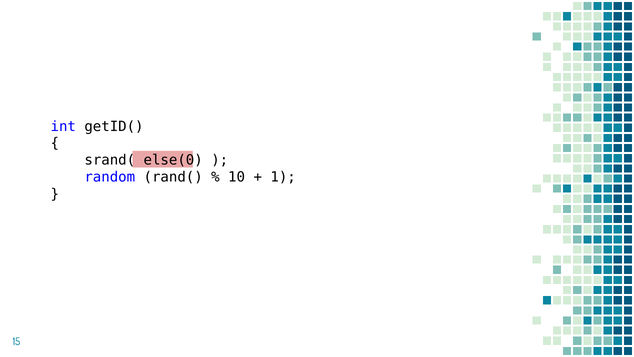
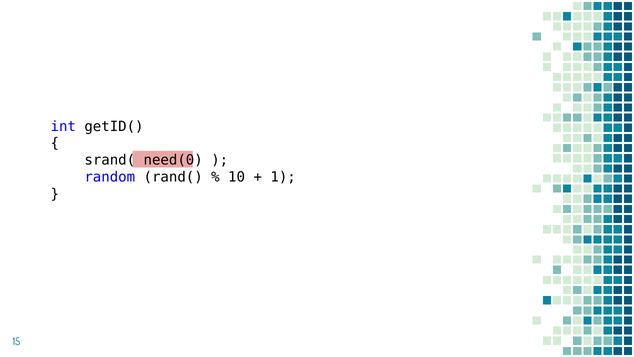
else(0: else(0 -> need(0 (173, 160)
